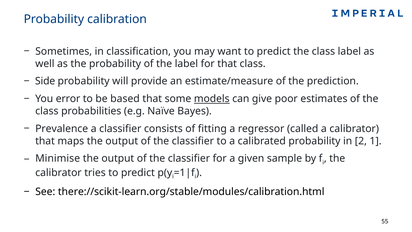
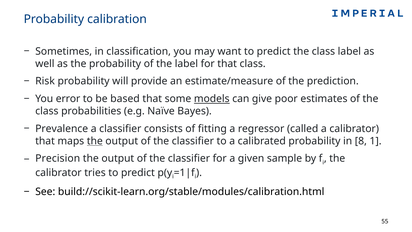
Side: Side -> Risk (45, 81)
the underline: none -> present (95, 141)
2: 2 -> 8 (361, 141)
Minimise: Minimise -> Precision (58, 158)
there://scikit-learn.org/stable/modules/calibration.html: there://scikit-learn.org/stable/modules/calibration.html -> build://scikit-learn.org/stable/modules/calibration.html (191, 192)
